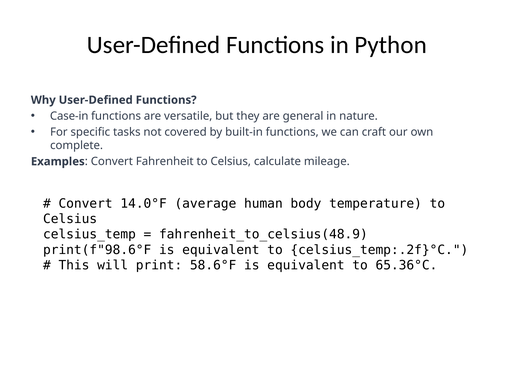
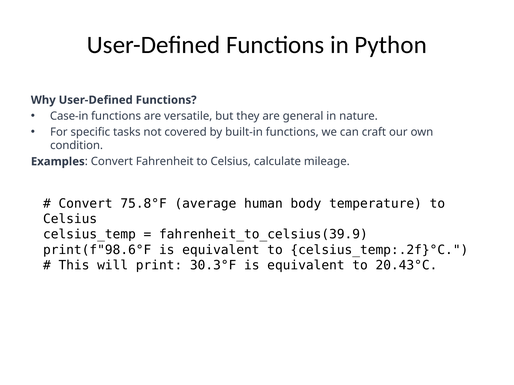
complete: complete -> condition (77, 146)
14.0°F: 14.0°F -> 75.8°F (144, 204)
fahrenheit_to_celsius(48.9: fahrenheit_to_celsius(48.9 -> fahrenheit_to_celsius(39.9 (263, 235)
58.6°F: 58.6°F -> 30.3°F (213, 266)
65.36°C: 65.36°C -> 20.43°C (406, 266)
